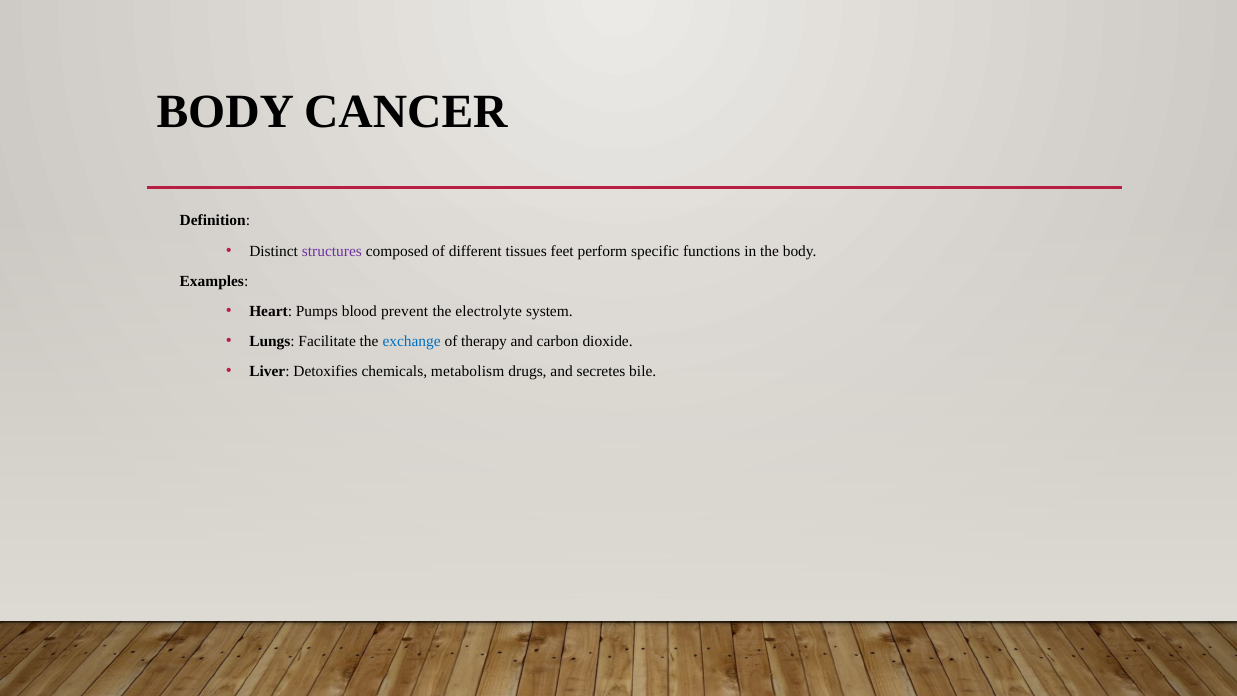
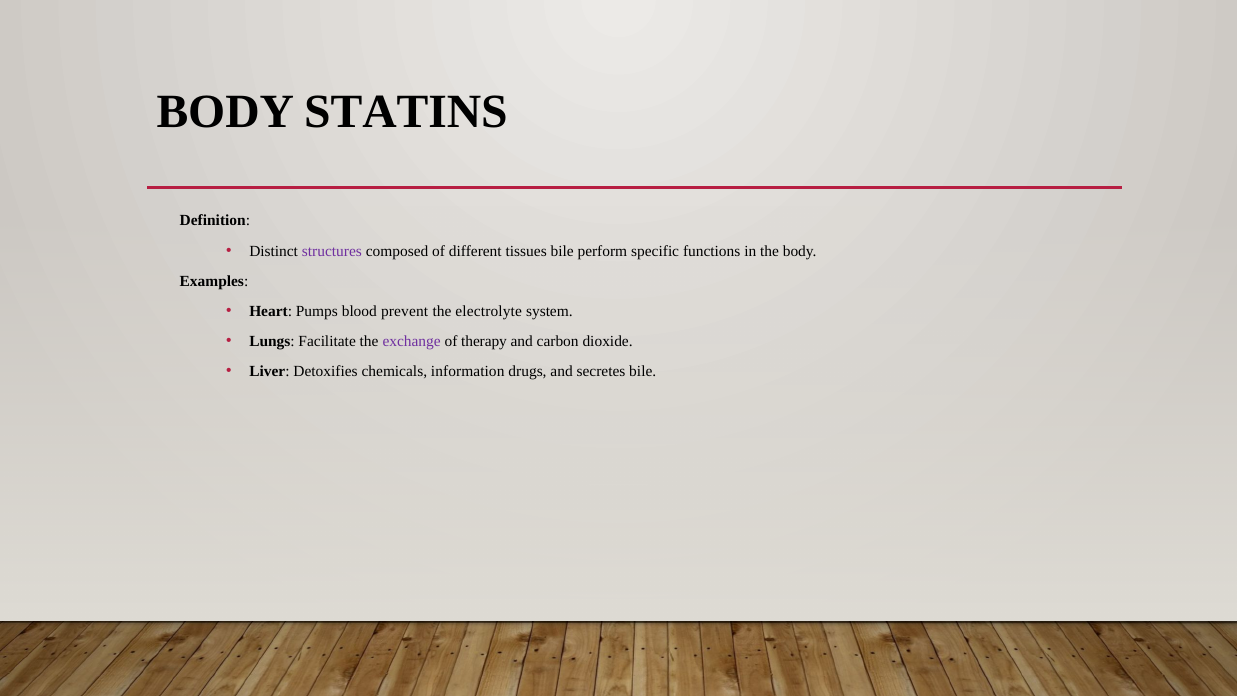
CANCER: CANCER -> STATINS (406, 112)
tissues feet: feet -> bile (562, 251)
exchange colour: blue -> purple (412, 341)
metabolism: metabolism -> information (468, 371)
